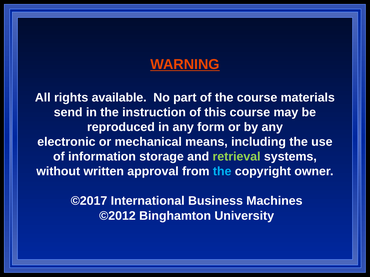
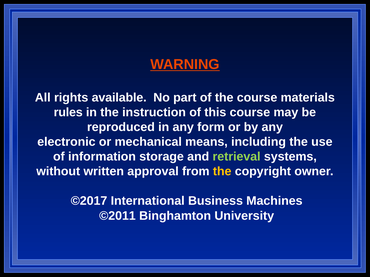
send: send -> rules (68, 112)
the colour: light blue -> yellow (222, 172)
©2012: ©2012 -> ©2011 (117, 216)
